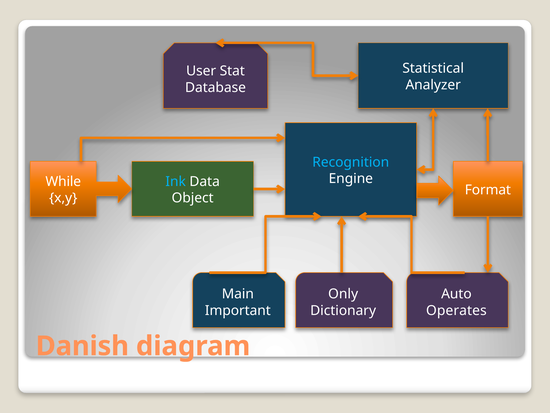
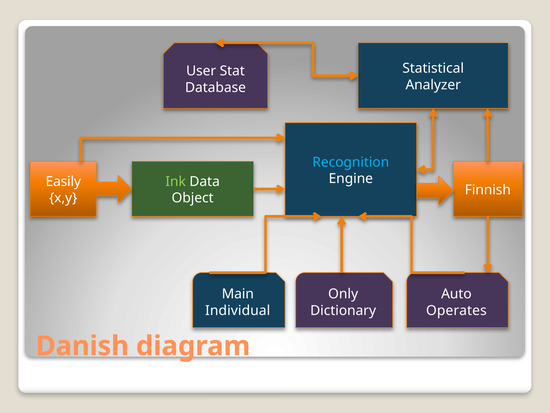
While: While -> Easily (63, 181)
Ink colour: light blue -> light green (176, 181)
Format: Format -> Finnish (488, 190)
Important: Important -> Individual (238, 310)
